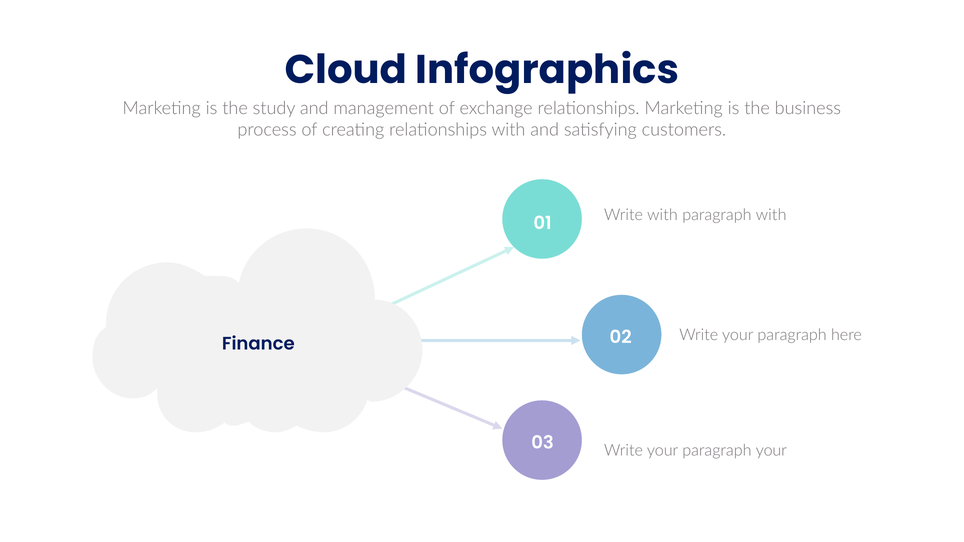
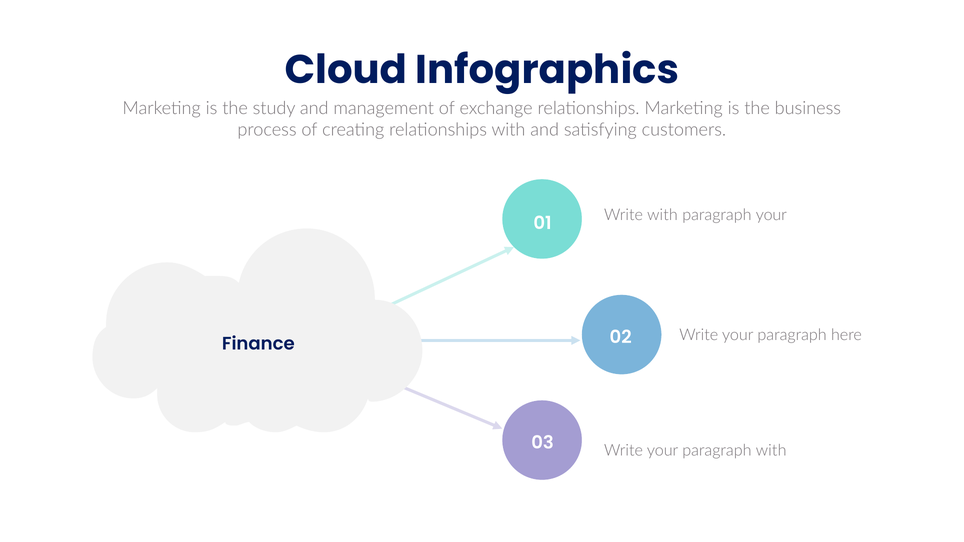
paragraph with: with -> your (771, 215)
paragraph your: your -> with (771, 451)
